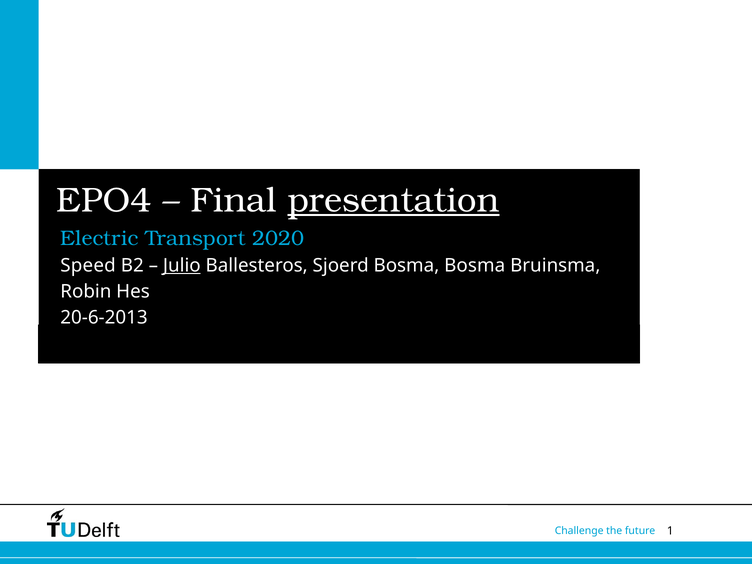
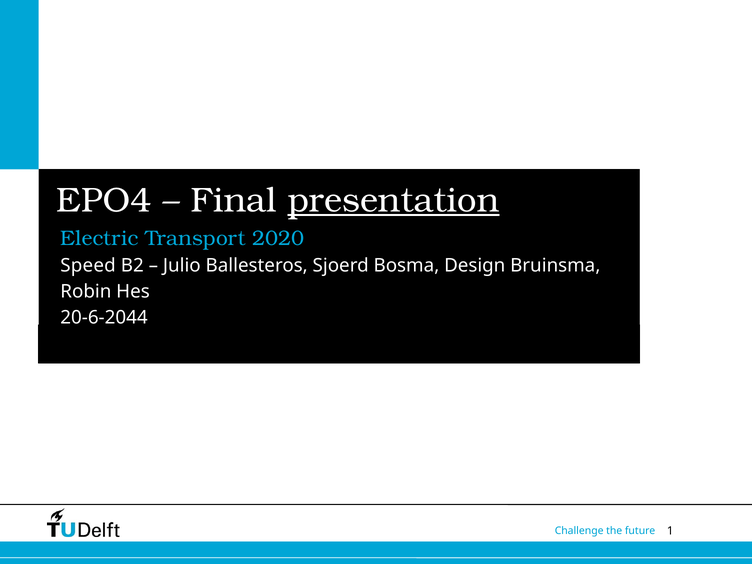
Julio underline: present -> none (182, 266)
Bosma Bosma: Bosma -> Design (475, 266)
20-6-2013: 20-6-2013 -> 20-6-2044 (104, 318)
